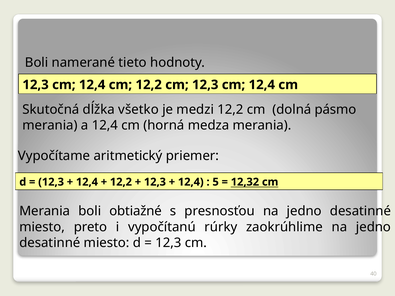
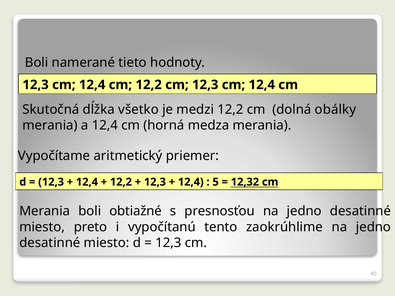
pásmo: pásmo -> obálky (335, 110)
rúrky: rúrky -> tento (221, 227)
